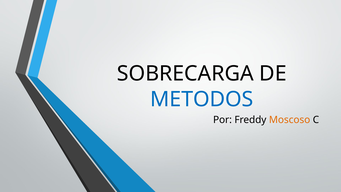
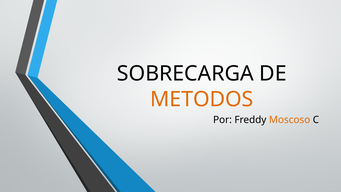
METODOS colour: blue -> orange (202, 99)
